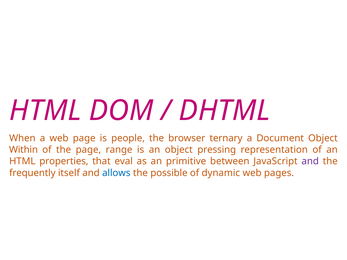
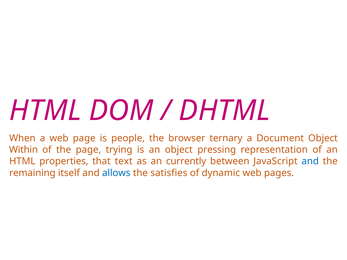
range: range -> trying (119, 150)
eval: eval -> text (124, 161)
primitive: primitive -> currently (186, 161)
and colour: purple -> blue (310, 161)
frequently: frequently -> remaining (32, 173)
possible: possible -> satisfies (169, 173)
